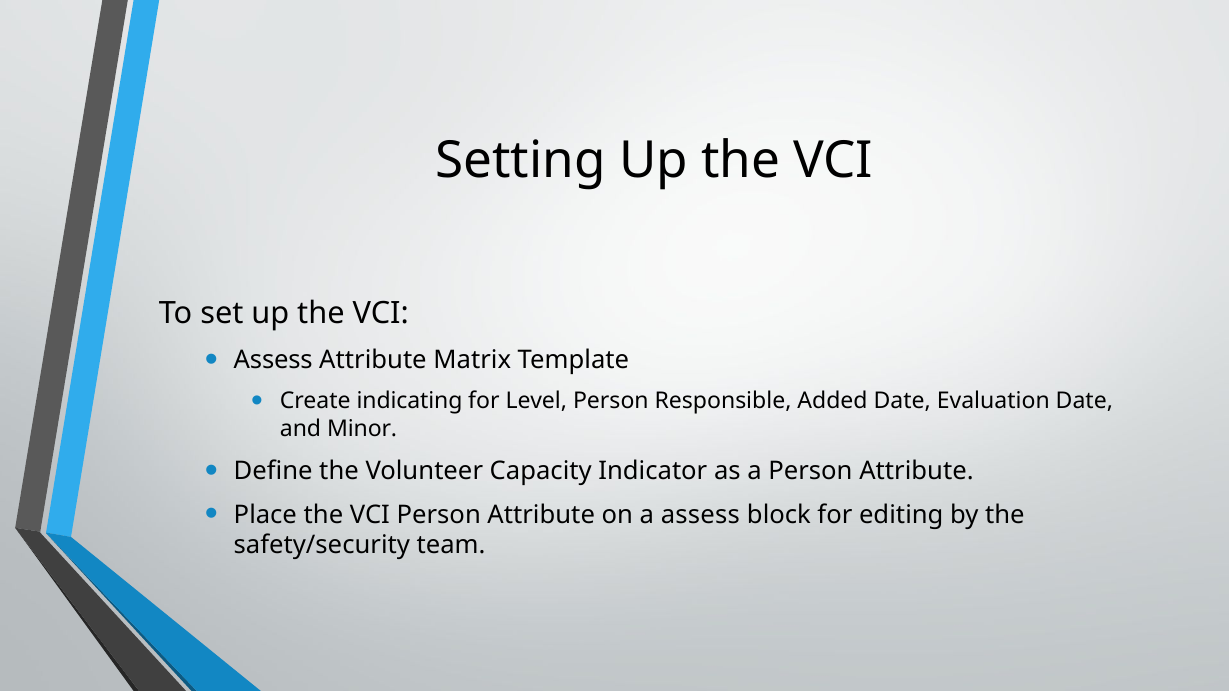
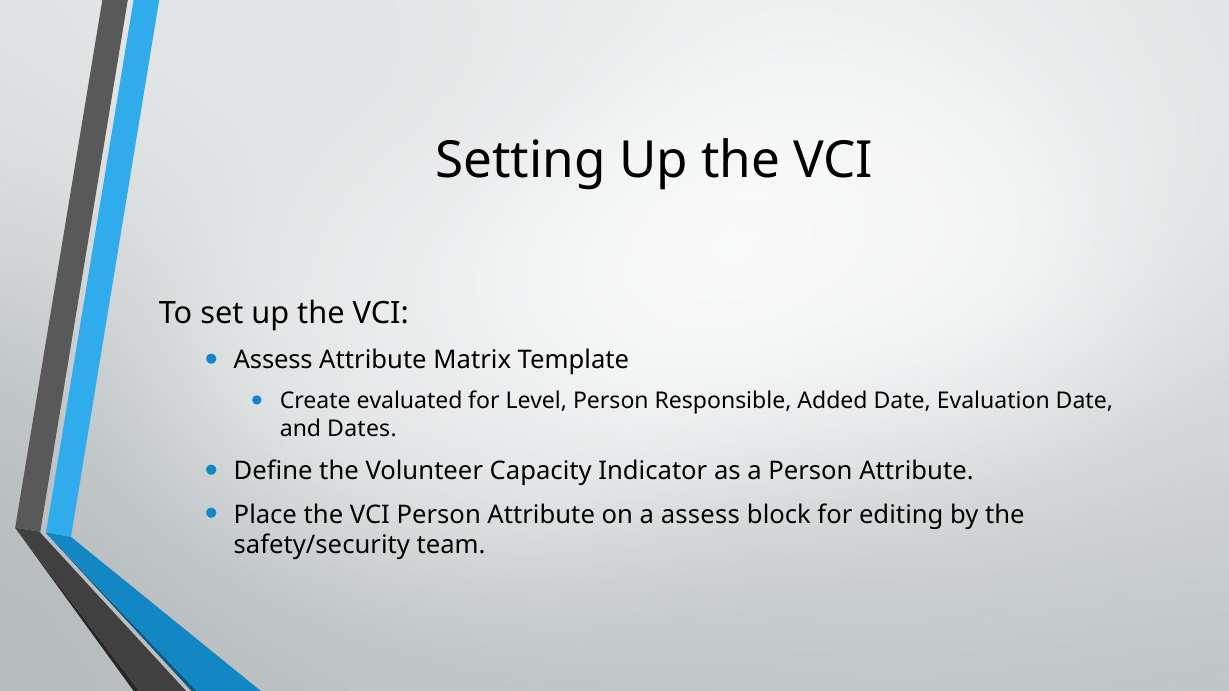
indicating: indicating -> evaluated (410, 401)
Minor: Minor -> Dates (362, 429)
